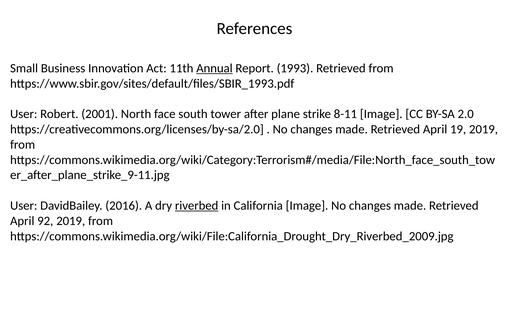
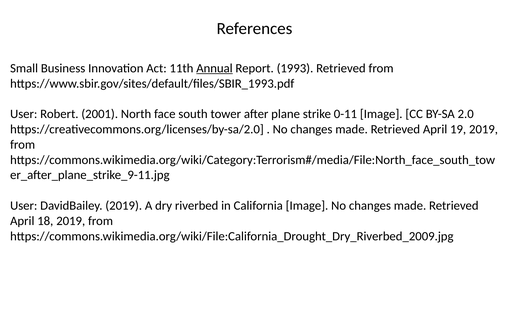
8-11: 8-11 -> 0-11 (345, 114)
DavidBailey 2016: 2016 -> 2019 (124, 206)
riverbed underline: present -> none (197, 206)
92: 92 -> 18 (45, 221)
